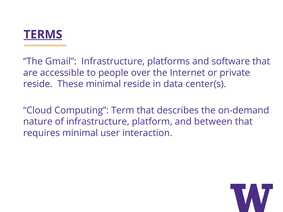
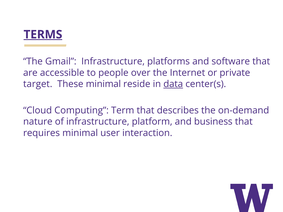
reside: reside -> target (38, 84)
data underline: none -> present (173, 84)
between: between -> business (213, 122)
